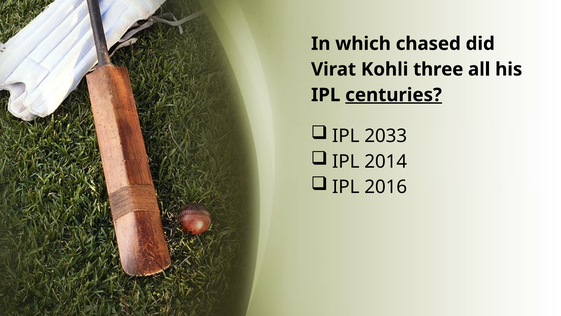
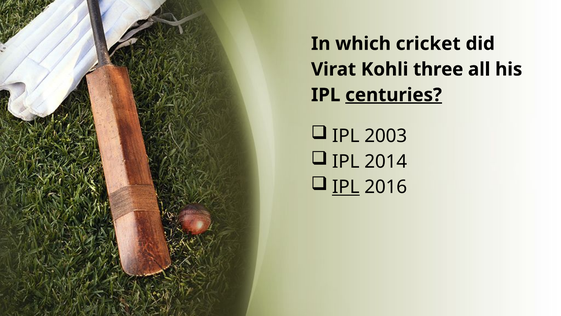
chased: chased -> cricket (428, 44)
2033: 2033 -> 2003 (386, 136)
IPL underline: none -> present (346, 187)
